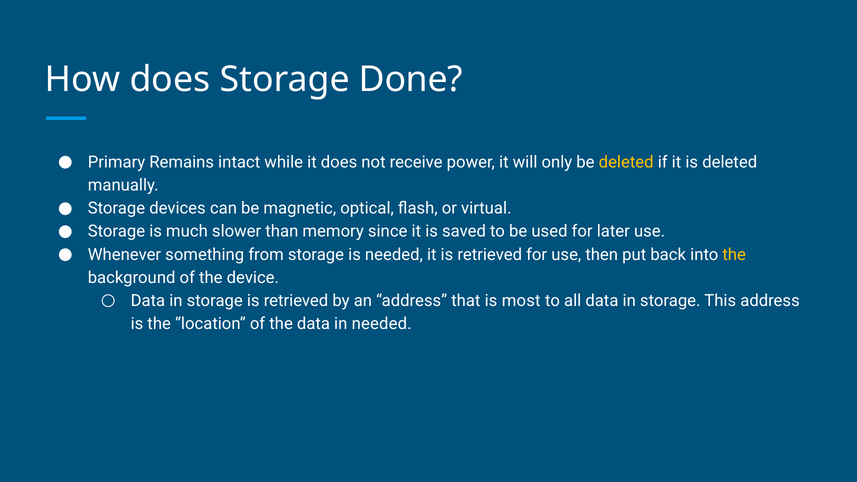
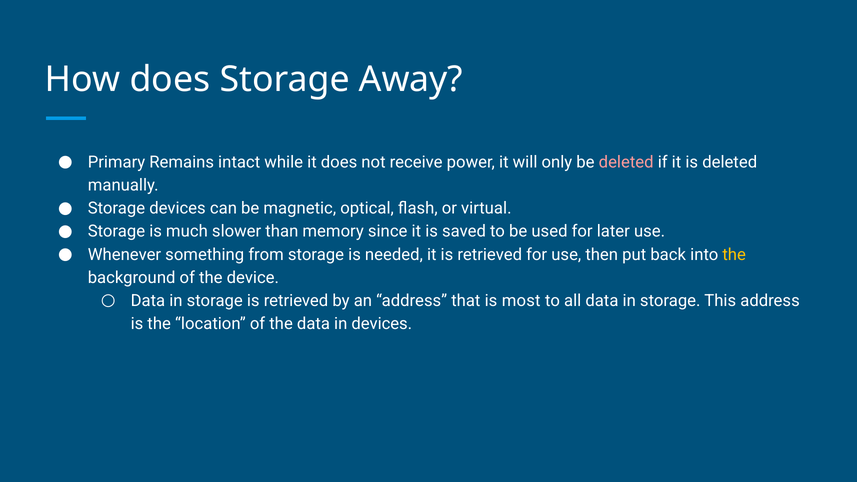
Done: Done -> Away (411, 80)
deleted colour: yellow -> pink (626, 162)
in needed: needed -> devices (382, 324)
